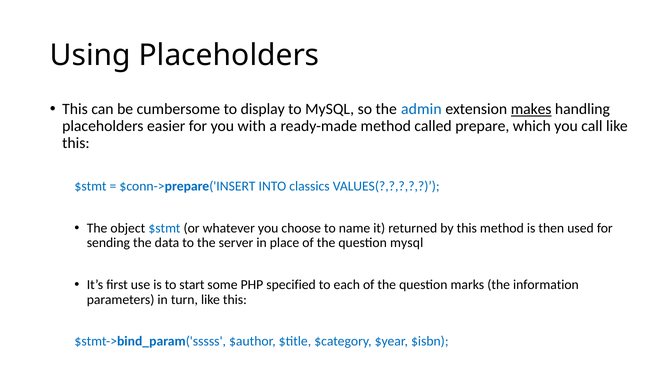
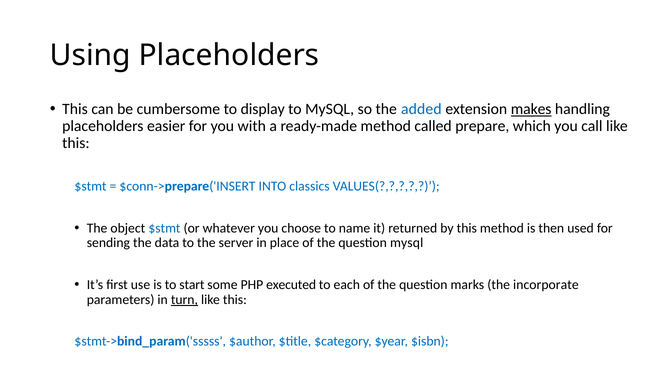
admin: admin -> added (421, 109)
specified: specified -> executed (291, 284)
information: information -> incorporate (546, 284)
turn underline: none -> present (184, 299)
